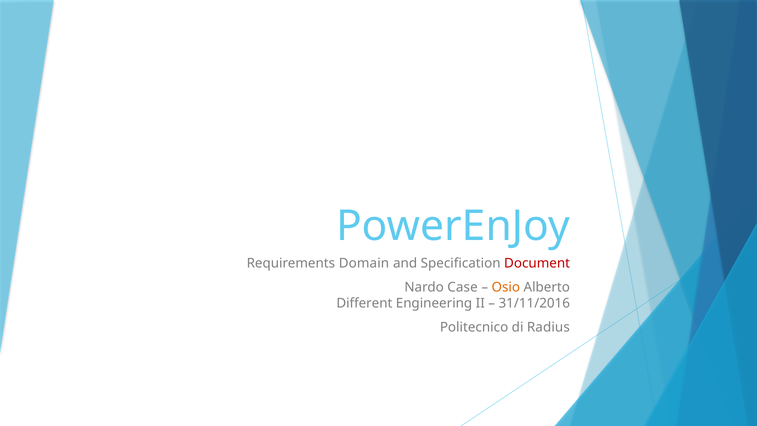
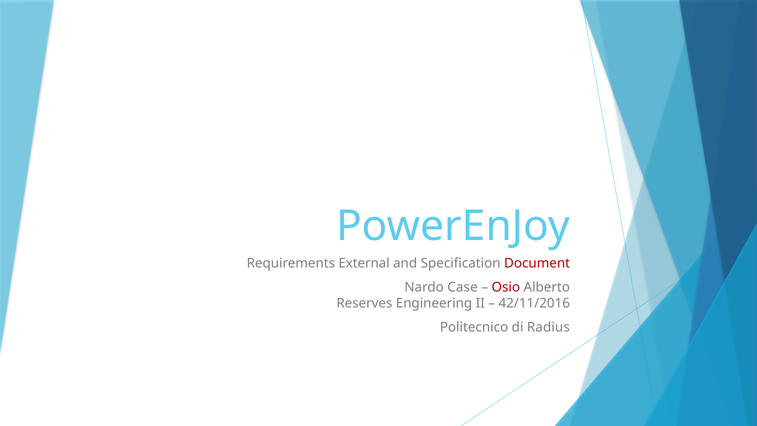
Domain: Domain -> External (364, 263)
Osio colour: orange -> red (506, 287)
Different: Different -> Reserves (364, 303)
31/11/2016: 31/11/2016 -> 42/11/2016 (534, 303)
